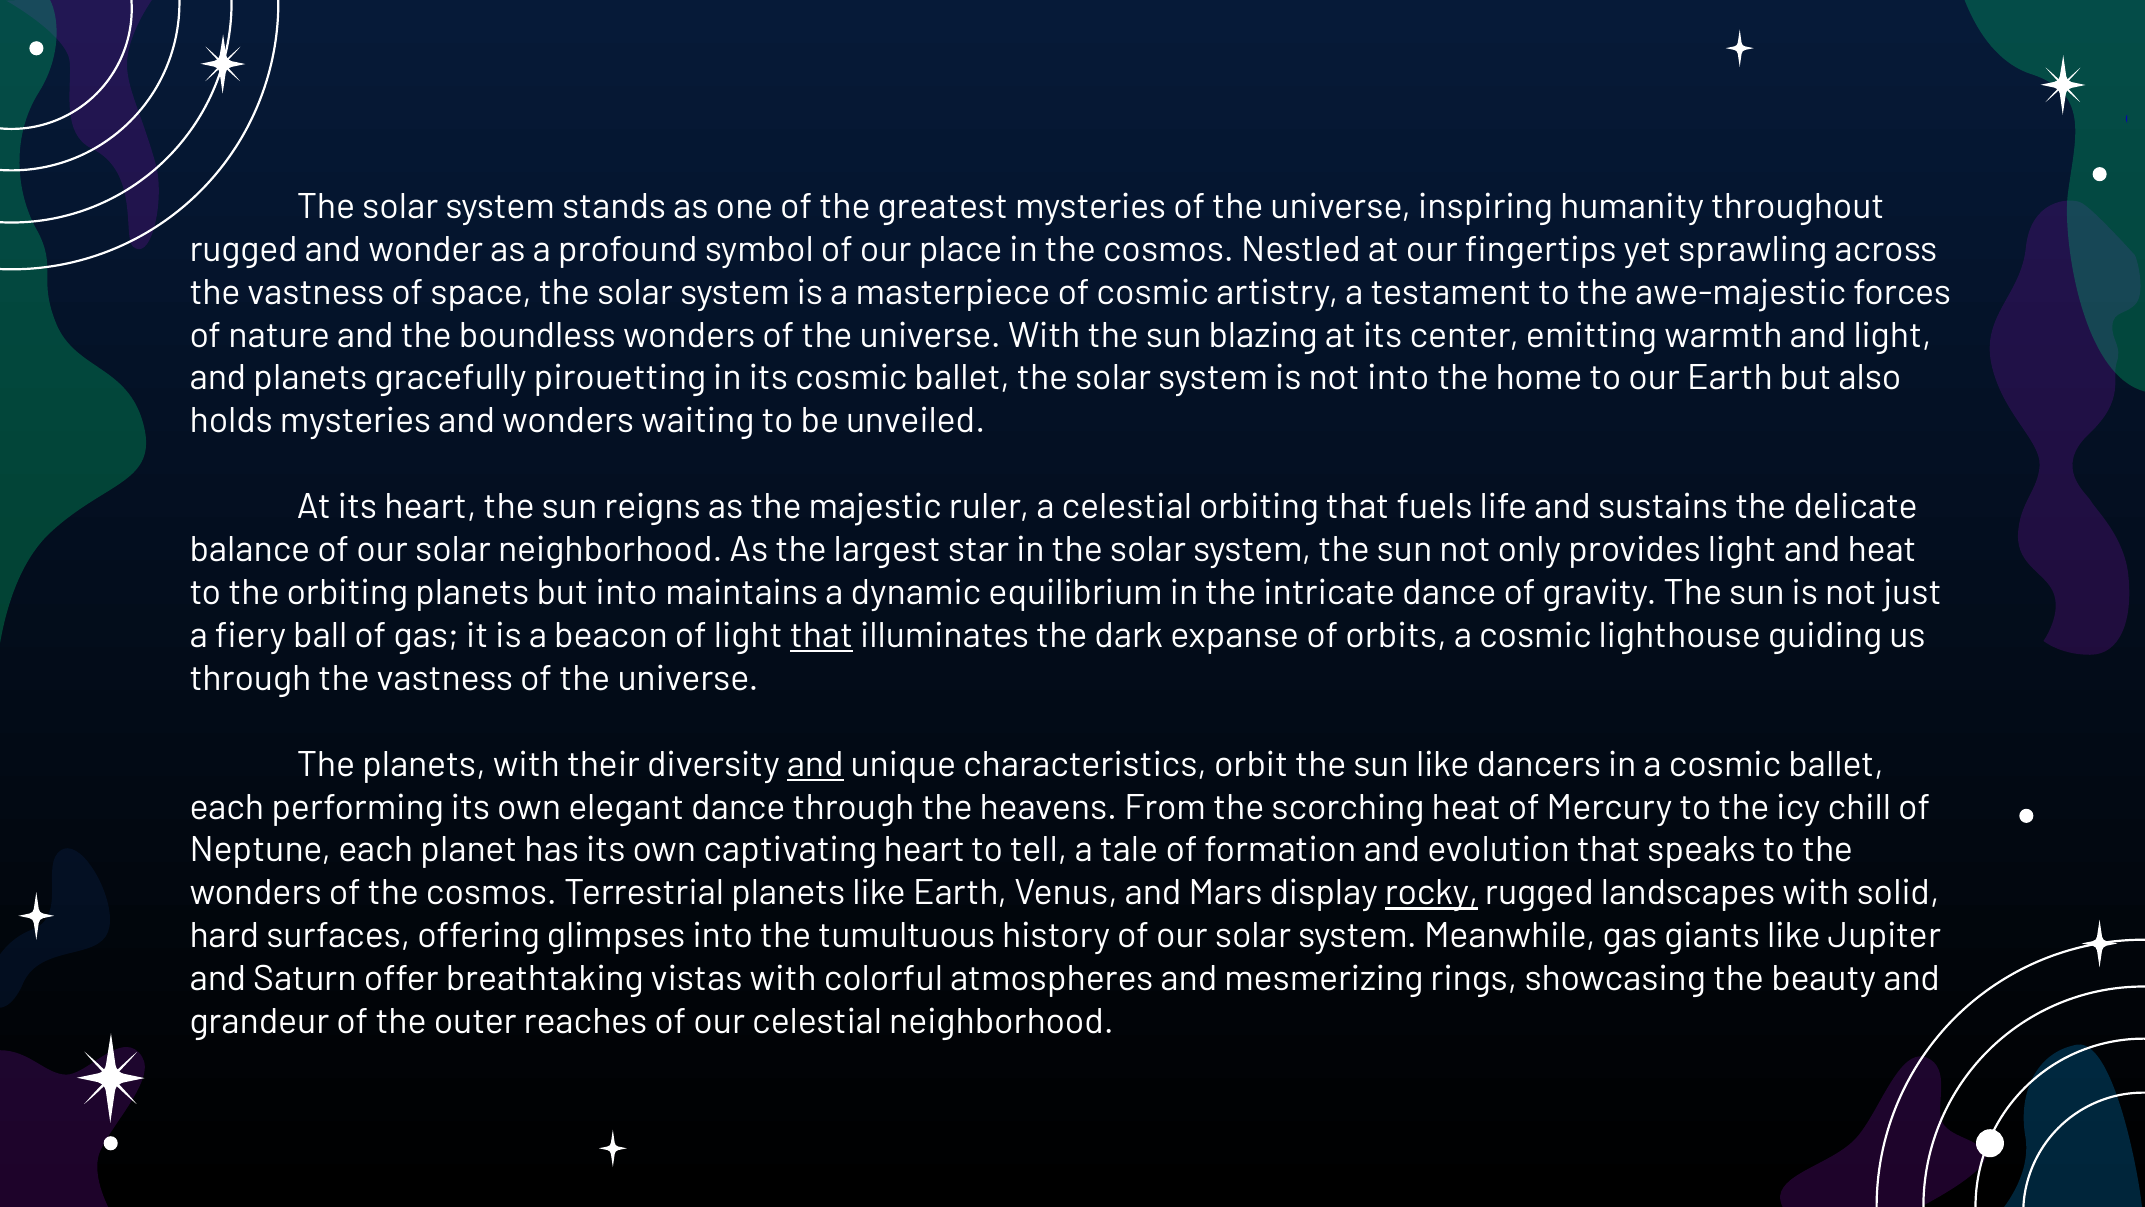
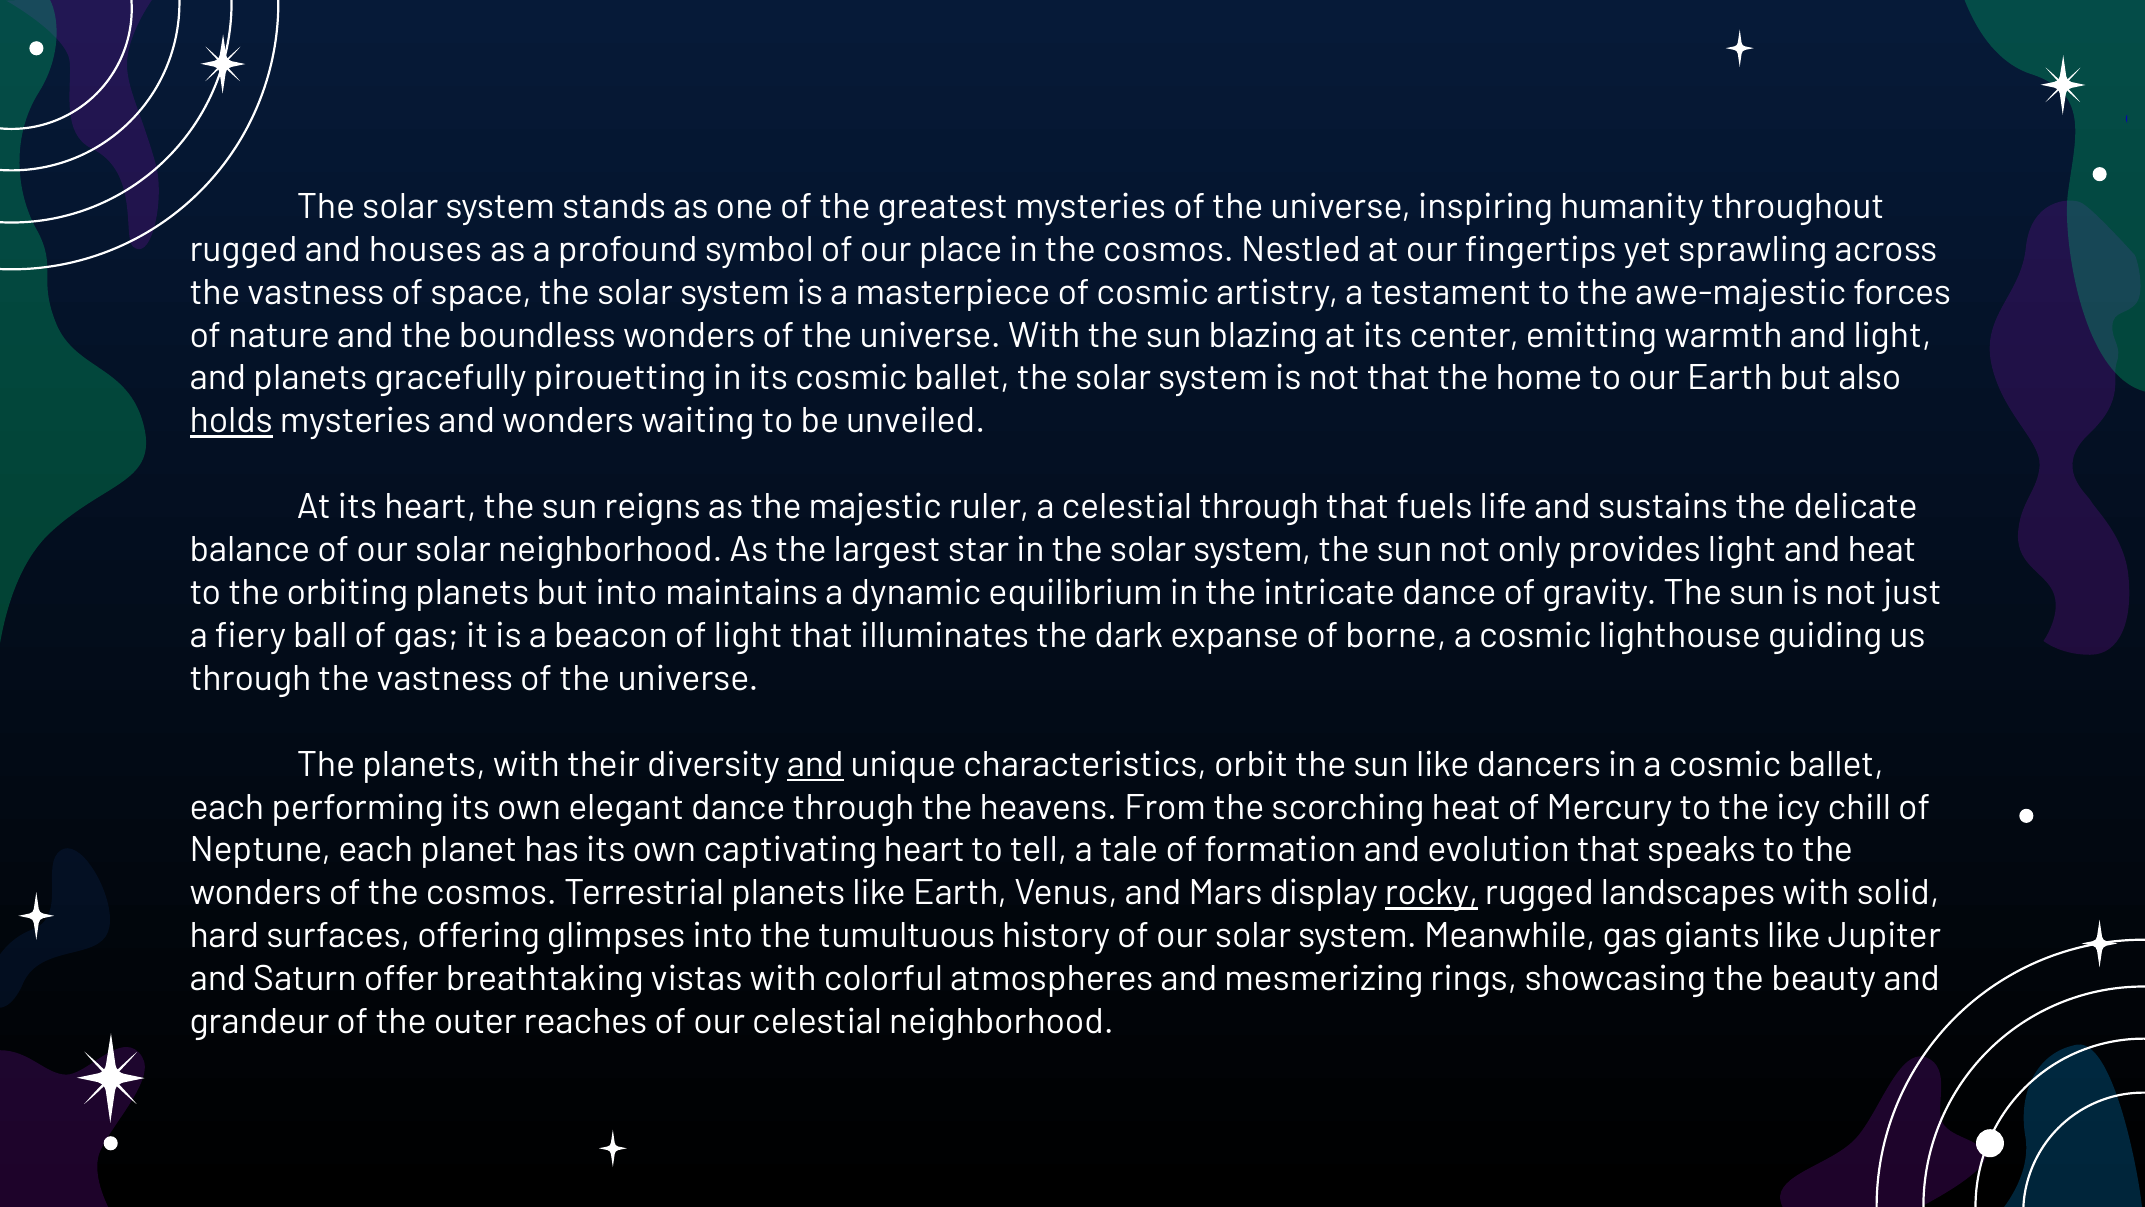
wonder: wonder -> houses (425, 249)
not into: into -> that (1399, 378)
holds underline: none -> present (231, 421)
celestial orbiting: orbiting -> through (1259, 507)
that underline: present -> none (822, 635)
orbits: orbits -> borne (1396, 635)
